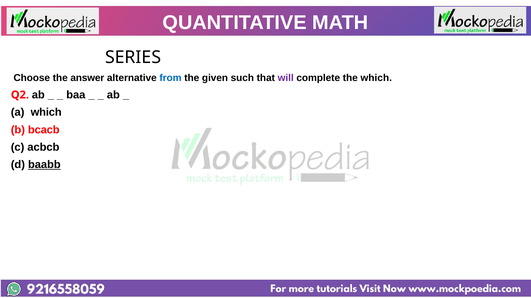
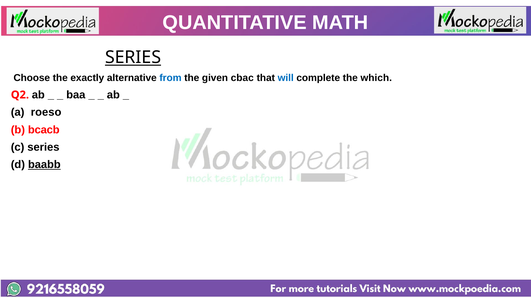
SERIES underline: none -> present (133, 58)
answer: answer -> exactly (87, 78)
such: such -> cbac (242, 78)
will colour: purple -> blue (286, 78)
which: which -> roeso (46, 113)
c acbcb: acbcb -> series (43, 148)
